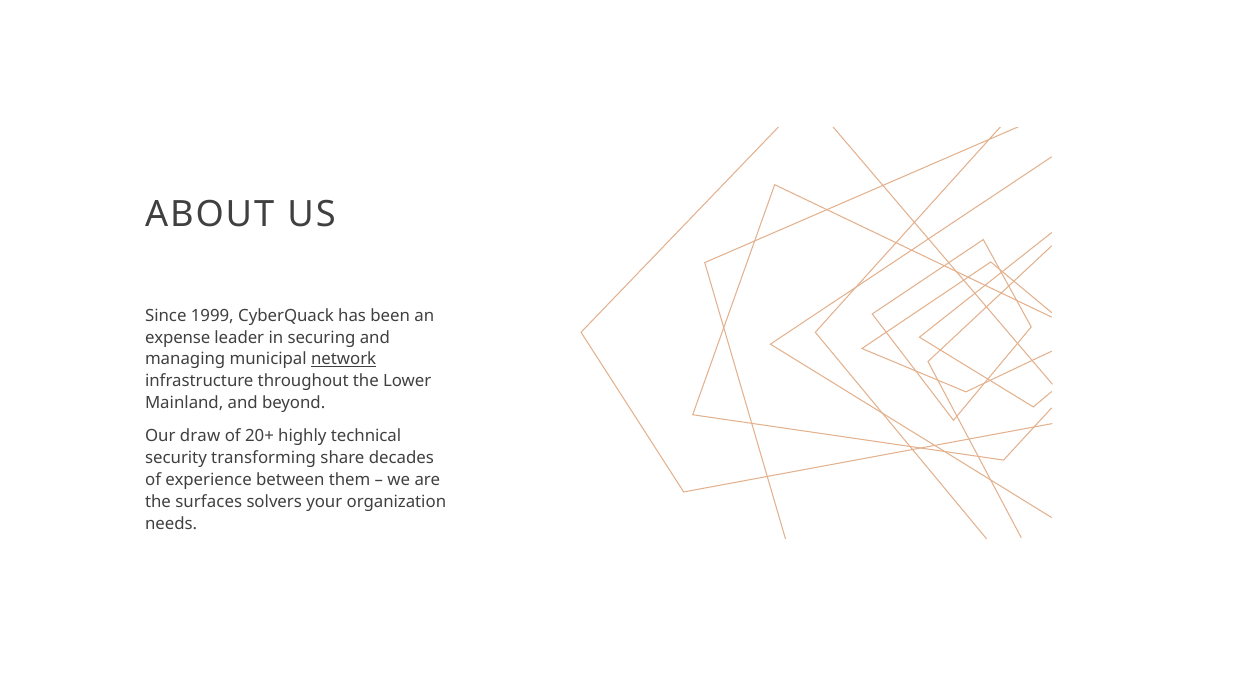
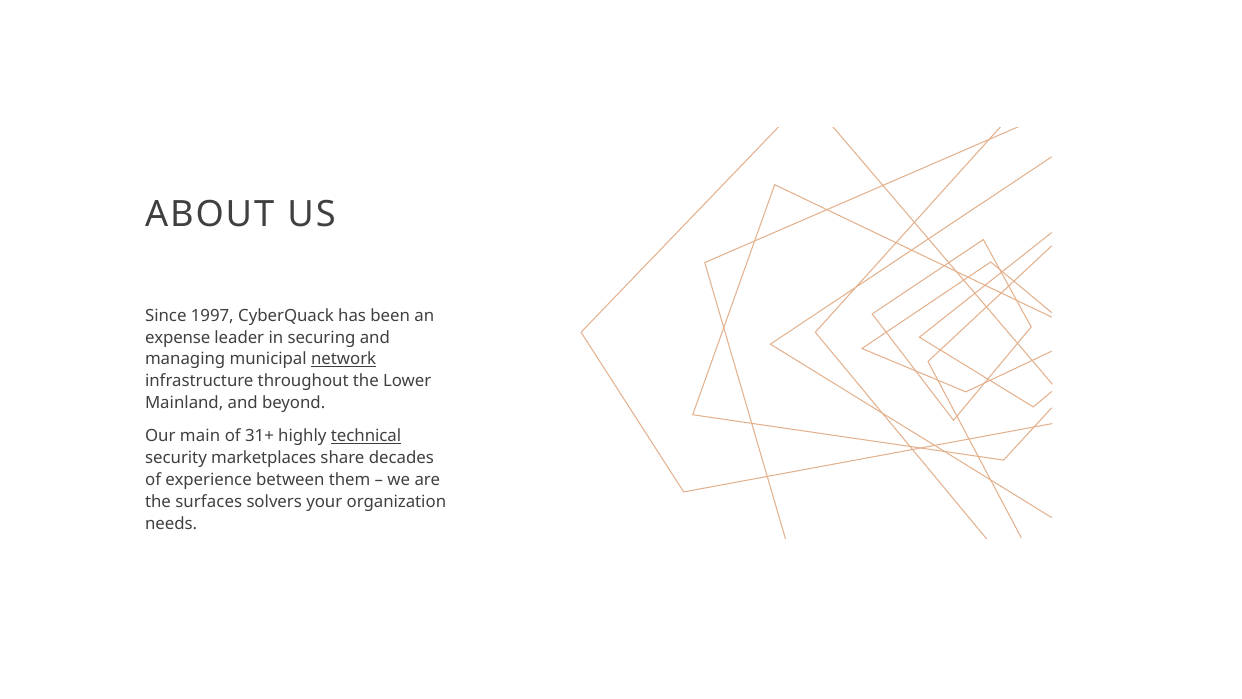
1999: 1999 -> 1997 (212, 315)
draw: draw -> main (200, 436)
20+: 20+ -> 31+ (259, 436)
technical underline: none -> present (366, 436)
transforming: transforming -> marketplaces (264, 458)
